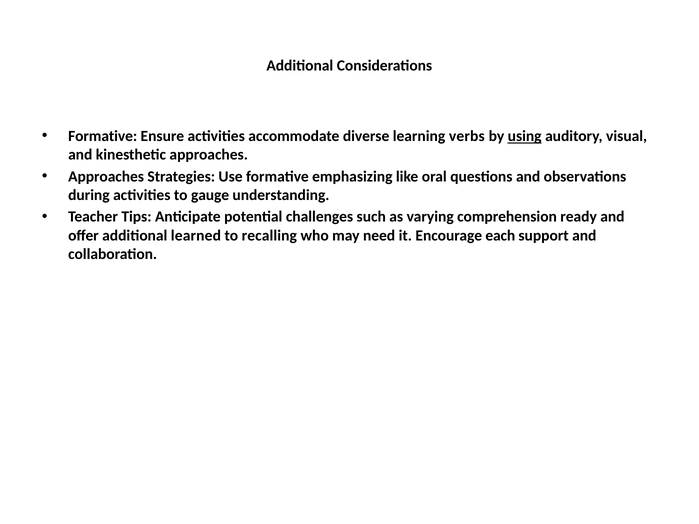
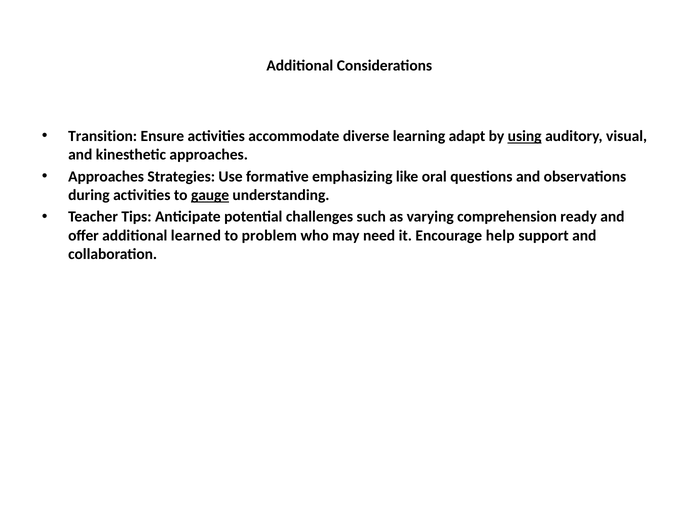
Formative: Formative -> Transition (103, 136)
verbs: verbs -> adapt (467, 136)
gauge underline: none -> present (210, 195)
recalling: recalling -> problem (269, 236)
each: each -> help (500, 236)
